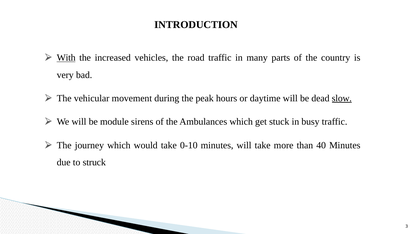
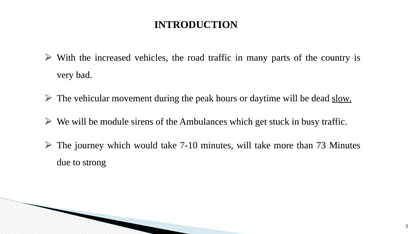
With underline: present -> none (66, 58)
0-10: 0-10 -> 7-10 (189, 146)
40: 40 -> 73 (321, 146)
struck: struck -> strong (94, 163)
